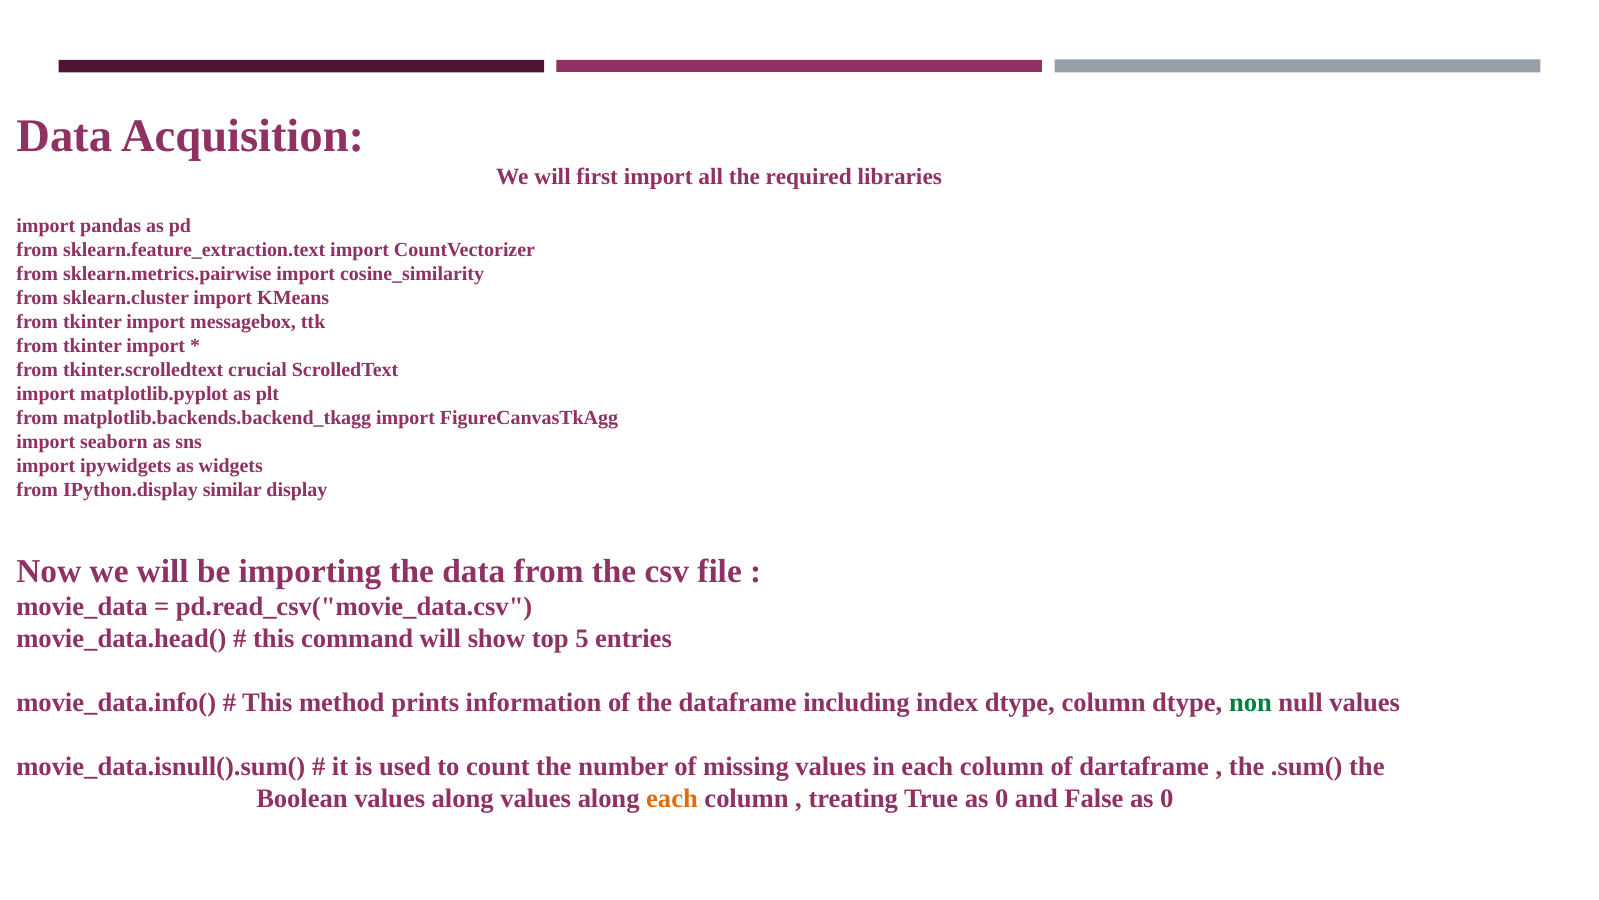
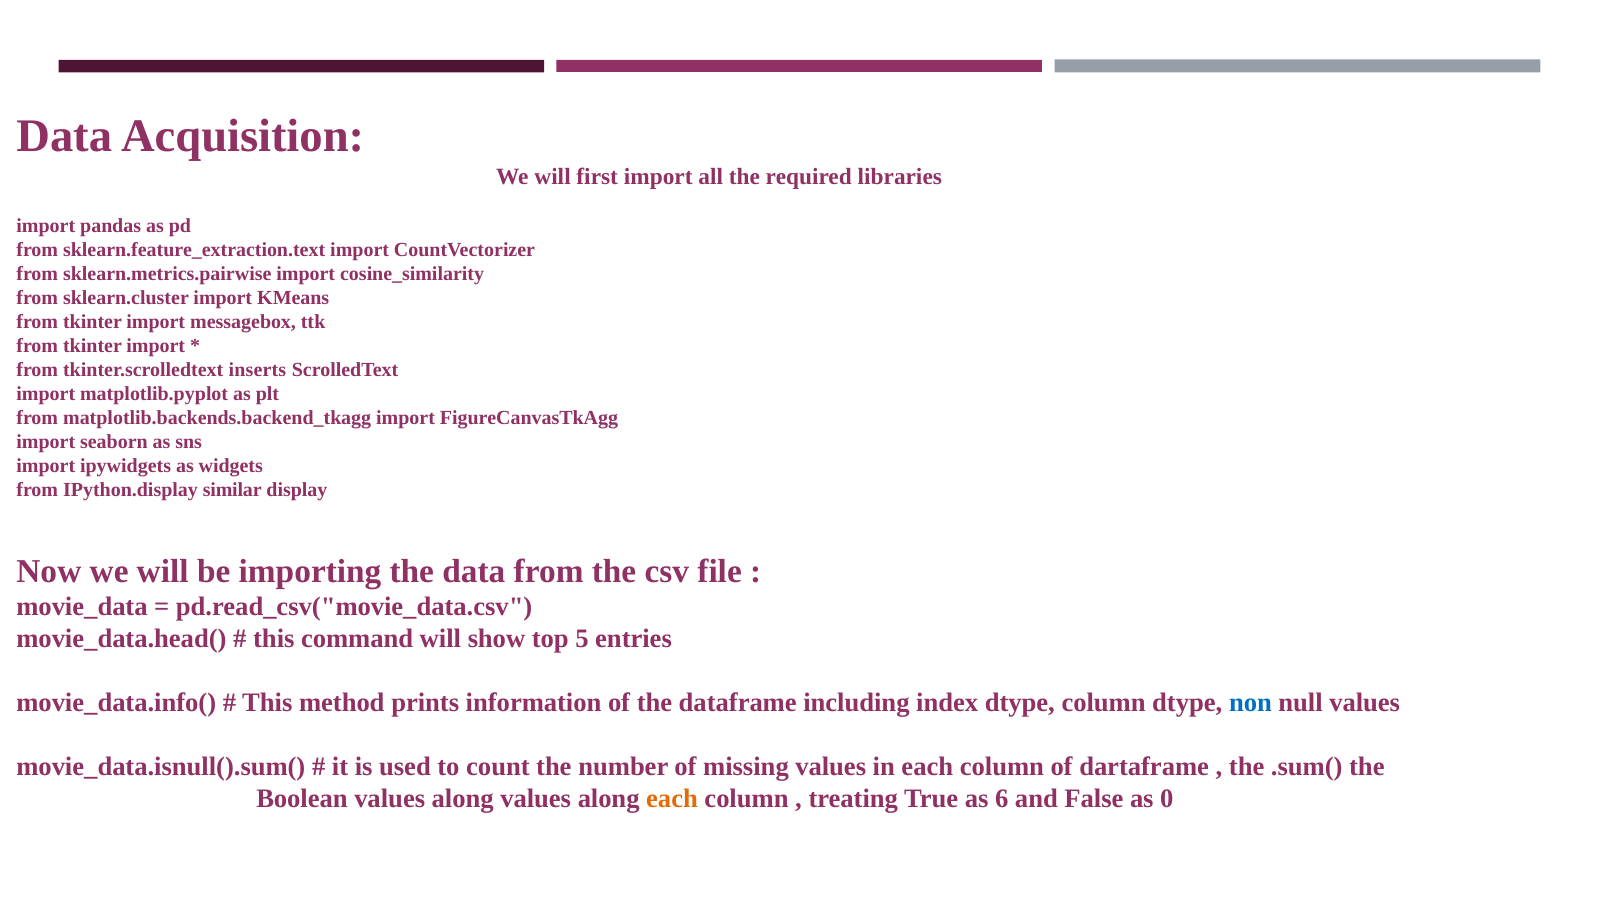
crucial: crucial -> inserts (257, 370)
non colour: green -> blue (1250, 702)
True as 0: 0 -> 6 (1002, 798)
